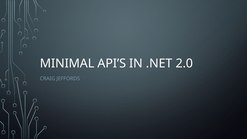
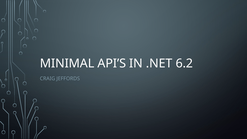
2.0: 2.0 -> 6.2 (184, 63)
